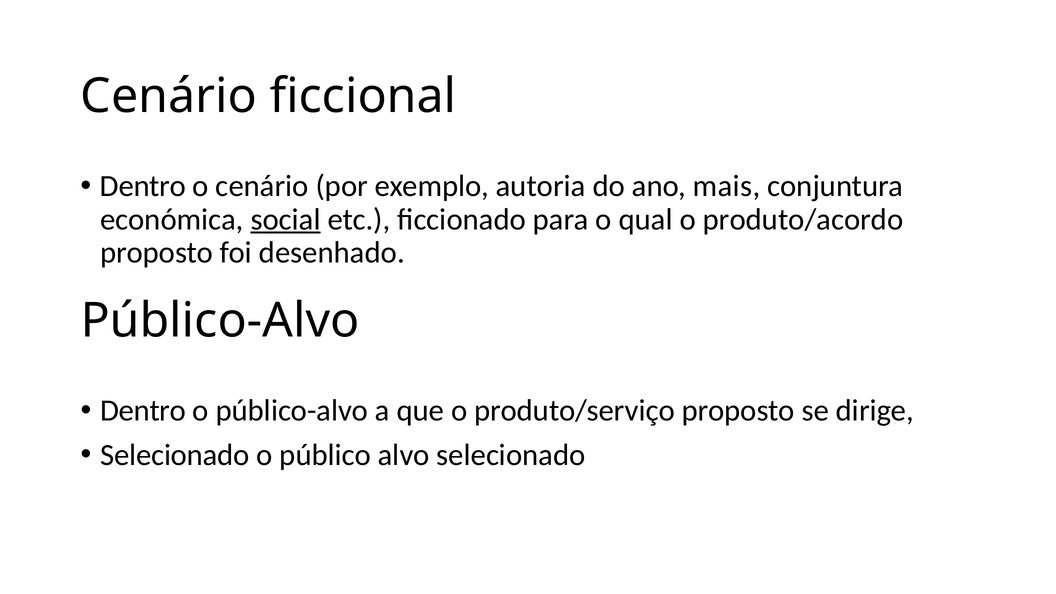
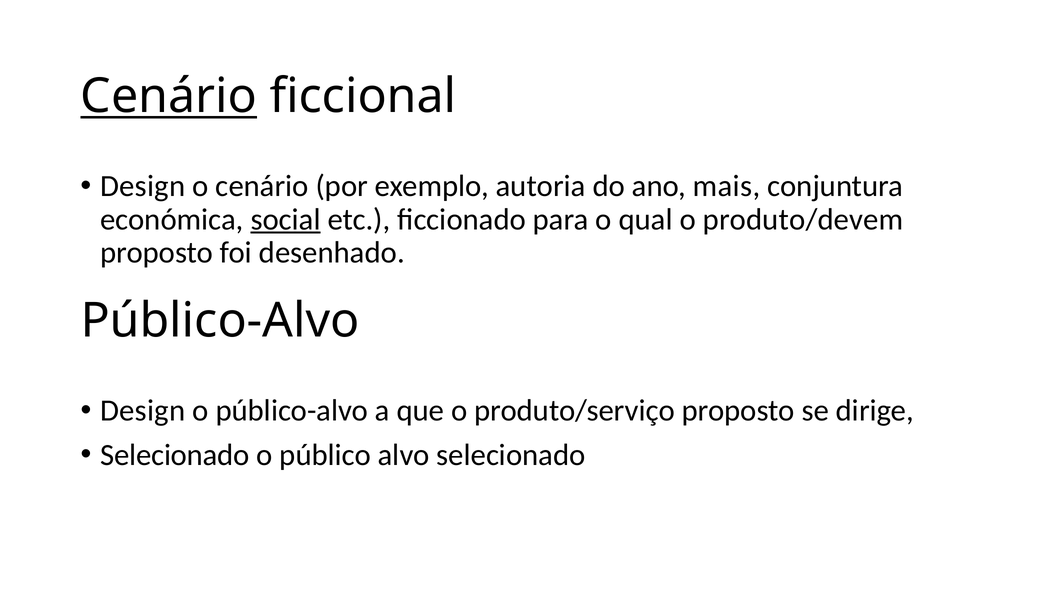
Cenário underline: none -> present (169, 96)
Dentro: Dentro -> Design (143, 186)
produto/acordo: produto/acordo -> produto/devem (803, 219)
Dentro: Dentro -> Design (143, 411)
